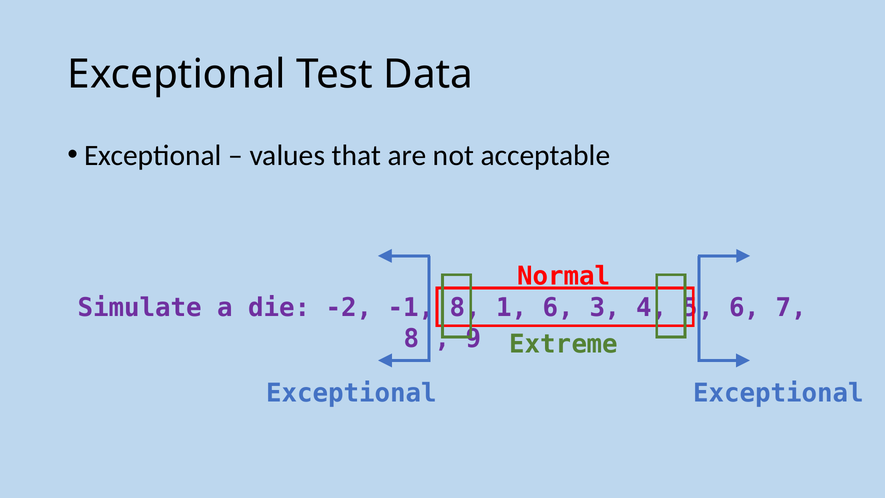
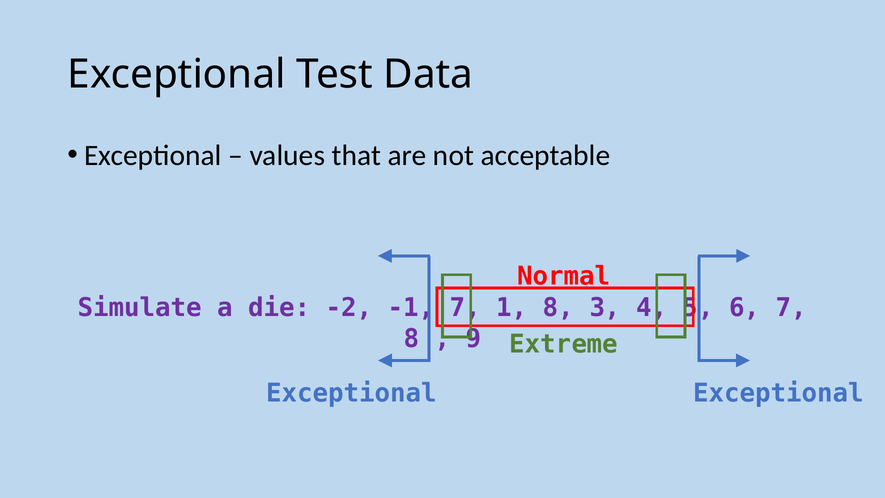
8: 8 -> 7 (465, 307)
1 6: 6 -> 8 (559, 307)
